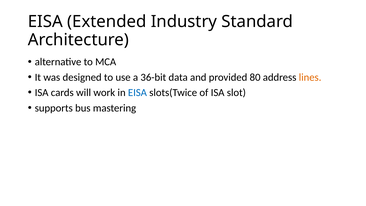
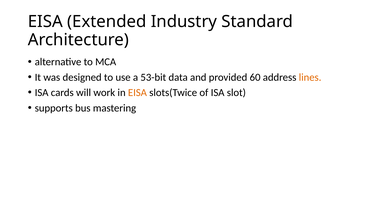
36-bit: 36-bit -> 53-bit (153, 77)
80: 80 -> 60 (255, 77)
EISA colour: blue -> orange (137, 93)
